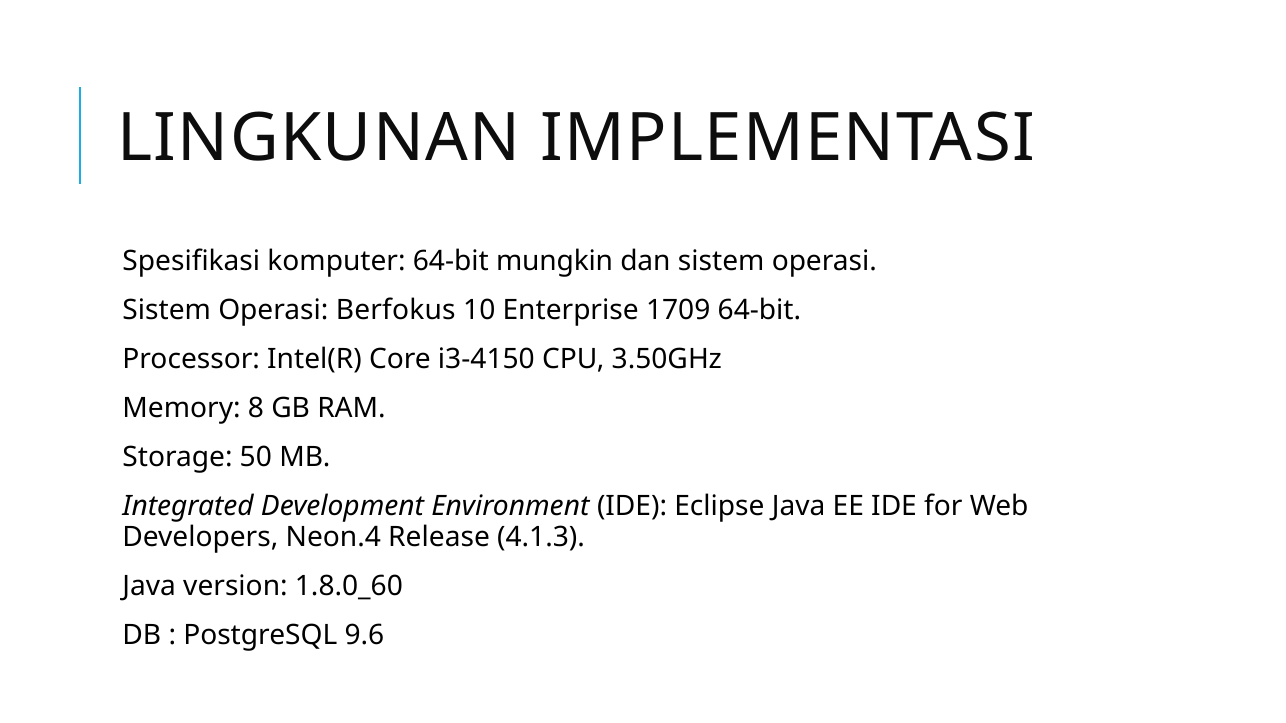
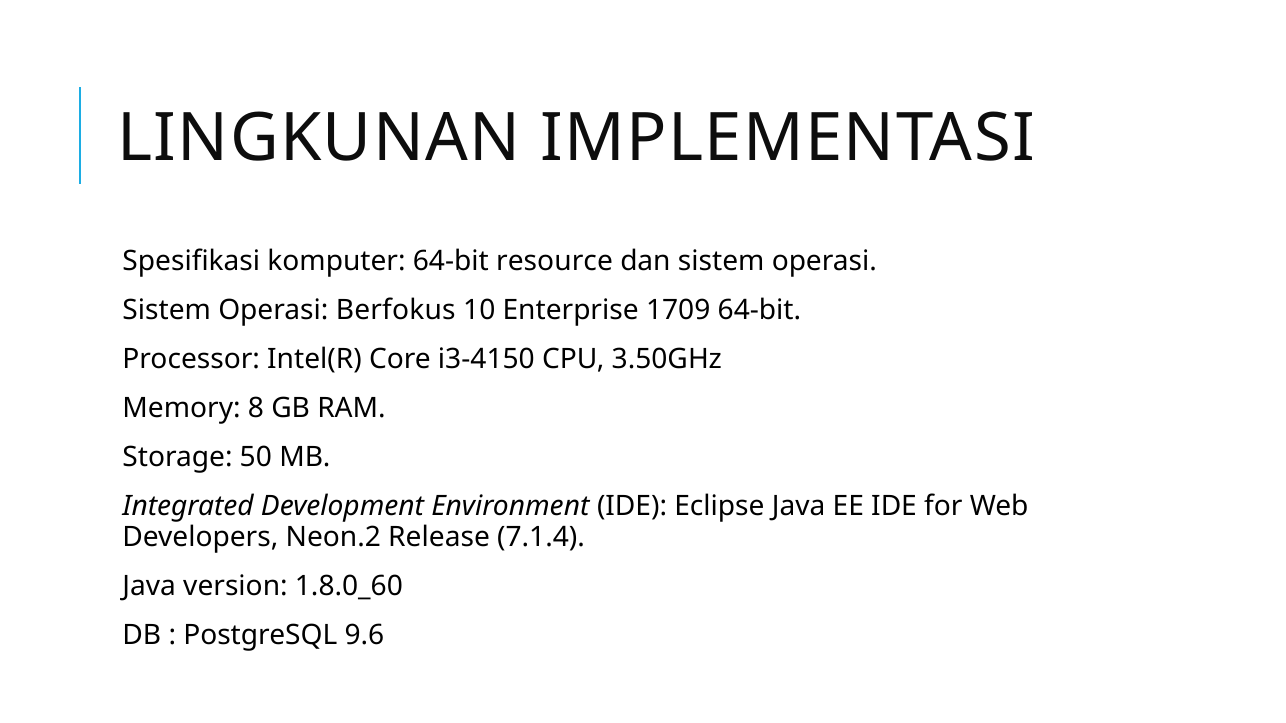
mungkin: mungkin -> resource (554, 261)
Neon.4: Neon.4 -> Neon.2 (333, 537)
4.1.3: 4.1.3 -> 7.1.4 (541, 537)
